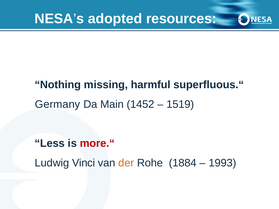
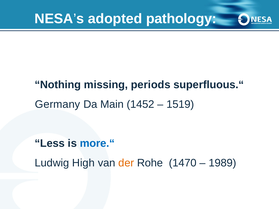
resources: resources -> pathology (181, 19)
harmful: harmful -> periods (151, 85)
more.“ colour: red -> blue (97, 143)
Vinci: Vinci -> High (83, 163)
1884: 1884 -> 1470 (183, 163)
1993: 1993 -> 1989 (222, 163)
